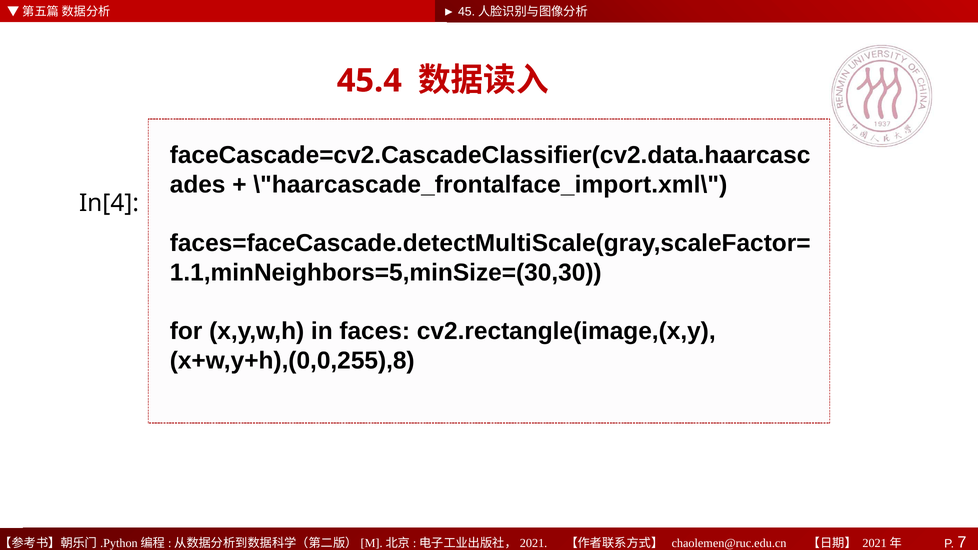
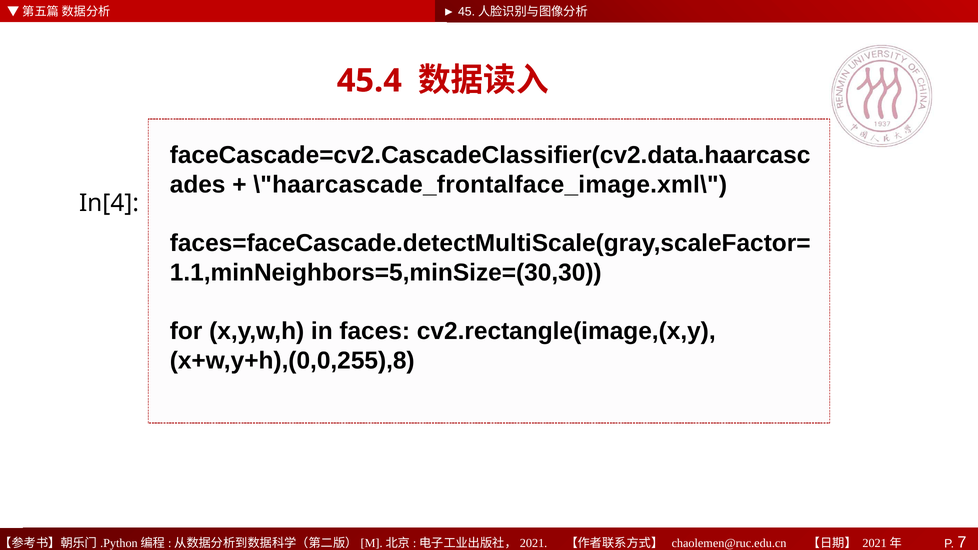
\"haarcascade_frontalface_import.xml\: \"haarcascade_frontalface_import.xml\ -> \"haarcascade_frontalface_image.xml\ (490, 185)
